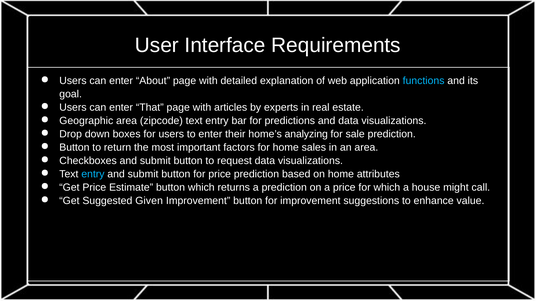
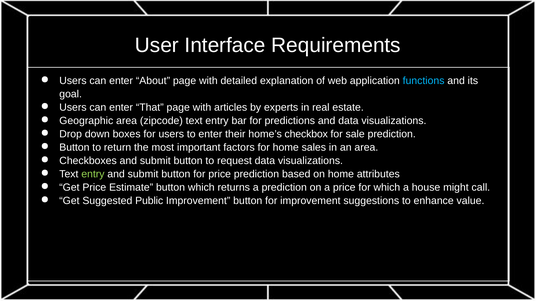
analyzing: analyzing -> checkbox (306, 134)
entry colour: light blue -> light green (93, 174)
Given: Given -> Public (149, 201)
